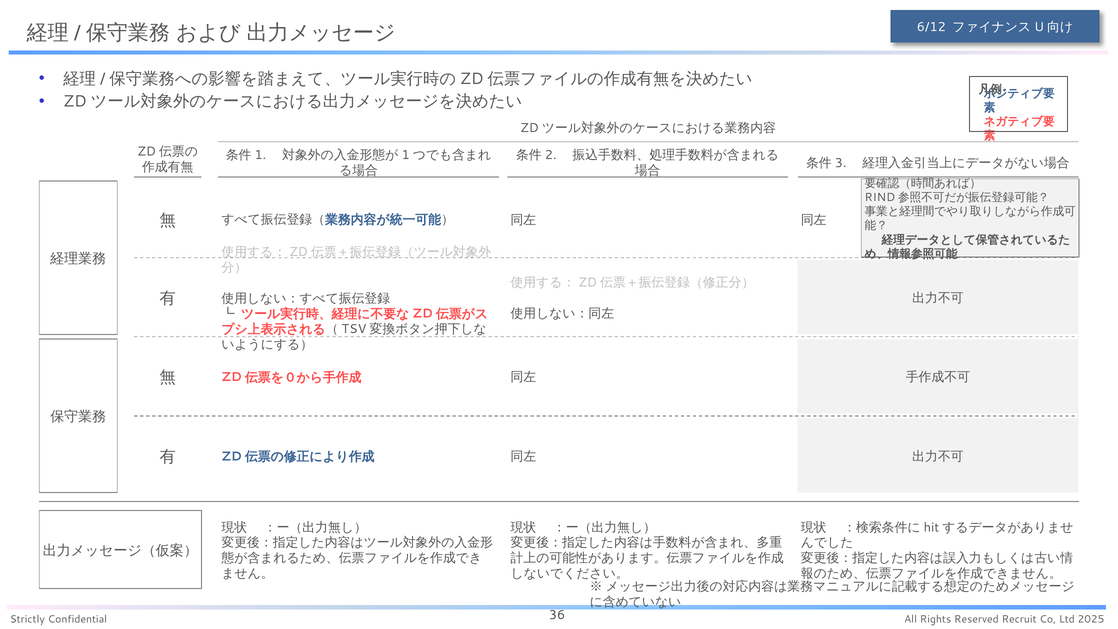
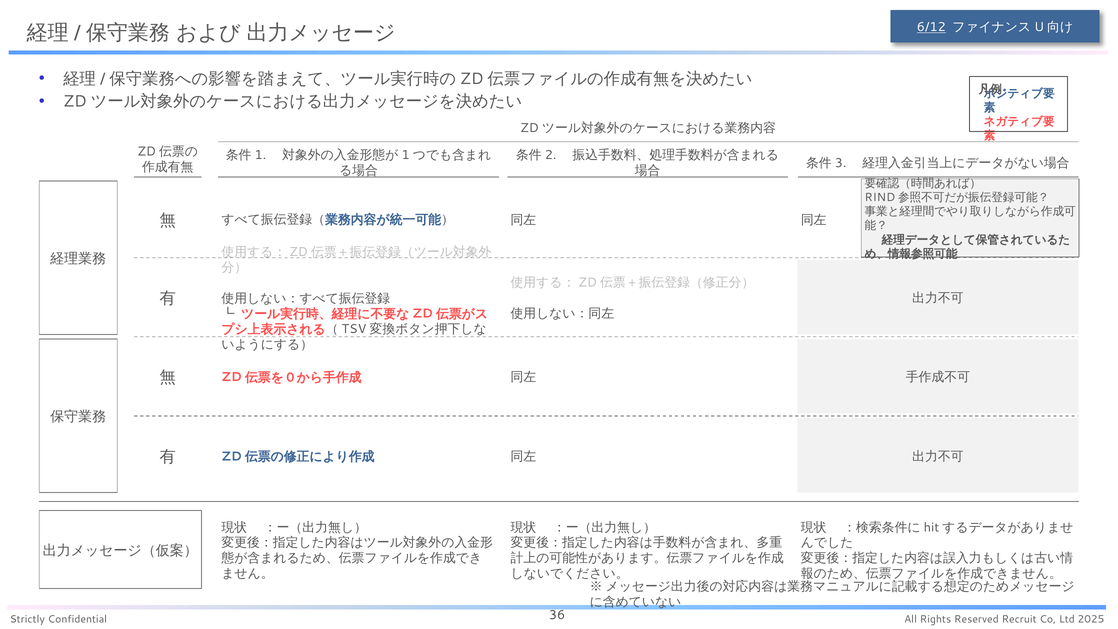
6/12 underline: none -> present (931, 27)
